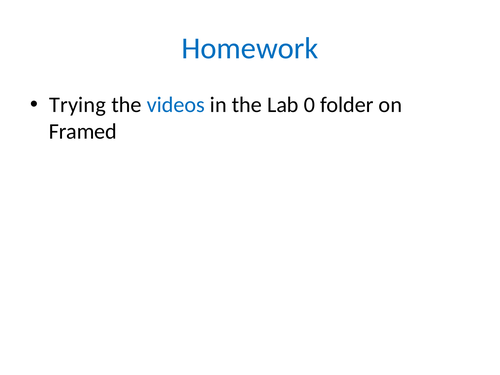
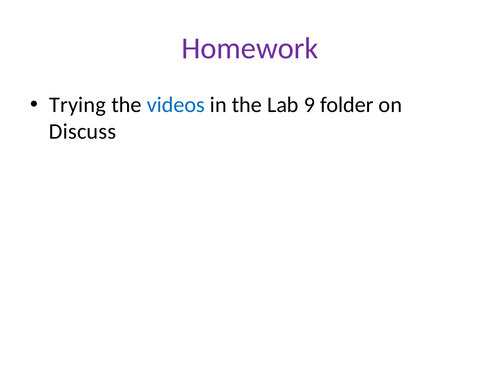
Homework colour: blue -> purple (250, 48)
0: 0 -> 9 (309, 105)
Framed: Framed -> Discuss (82, 132)
